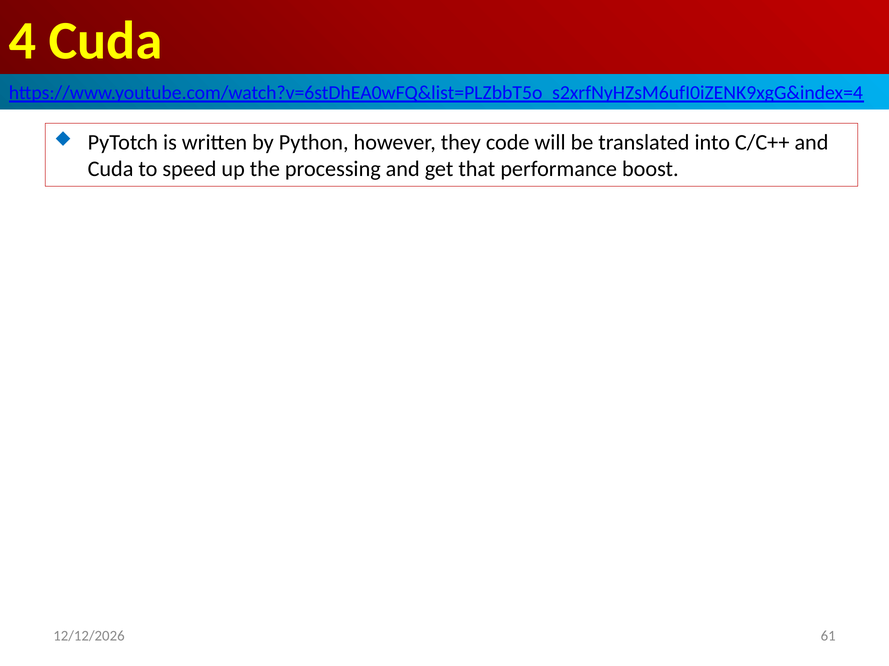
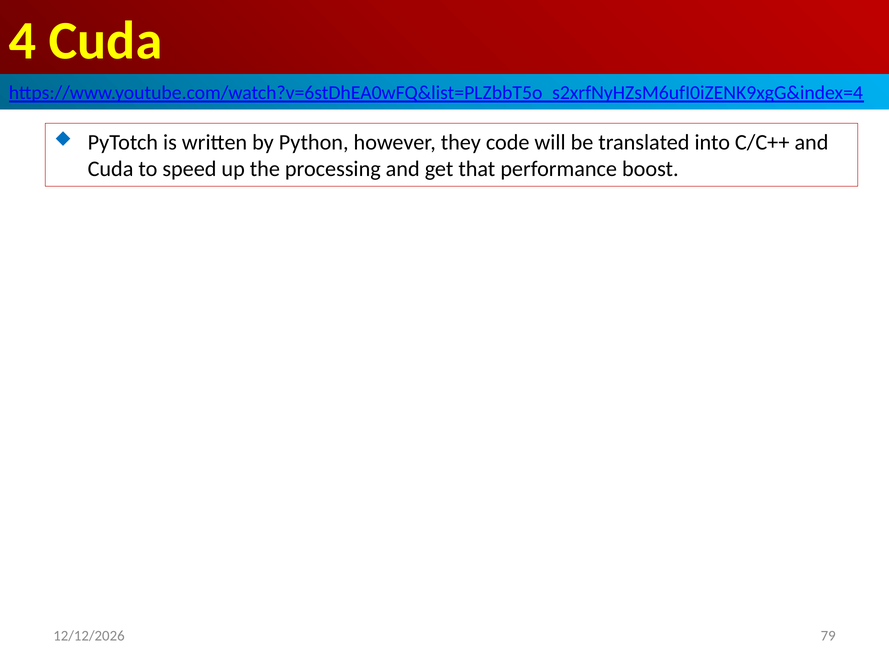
61: 61 -> 79 (828, 637)
